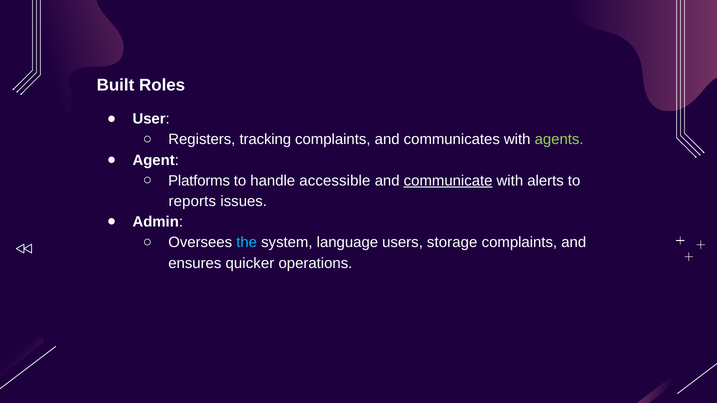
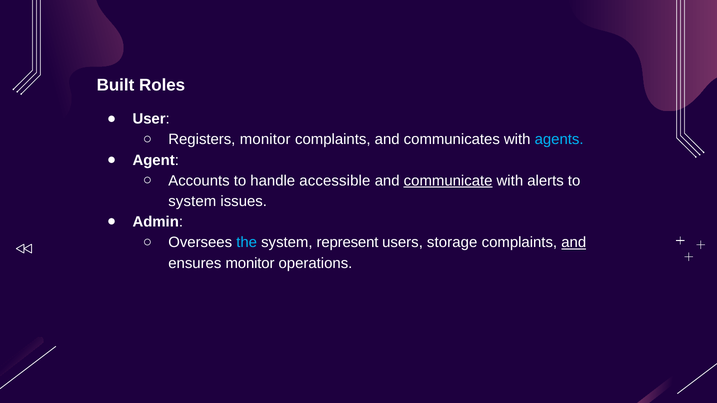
Registers tracking: tracking -> monitor (265, 140)
agents colour: light green -> light blue (559, 140)
Platforms: Platforms -> Accounts (199, 181)
reports: reports -> system (192, 201)
language: language -> represent (347, 243)
and underline: none -> present (574, 243)
ensures quicker: quicker -> monitor (250, 263)
